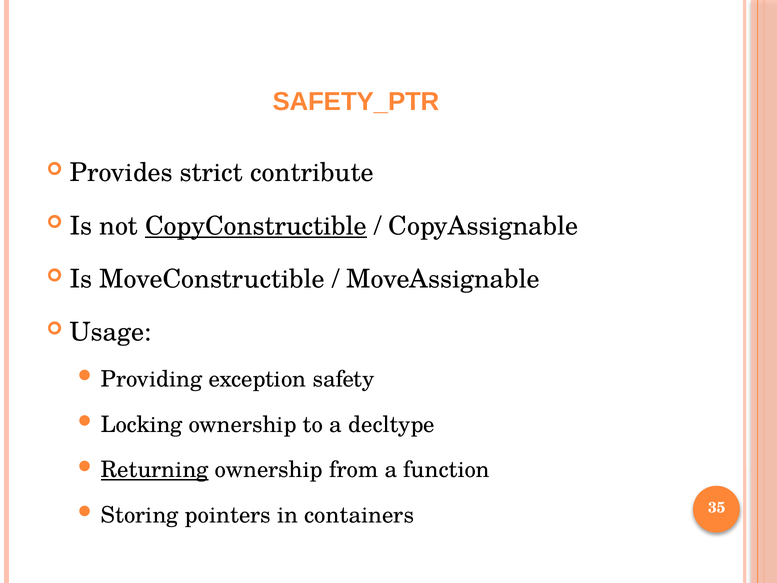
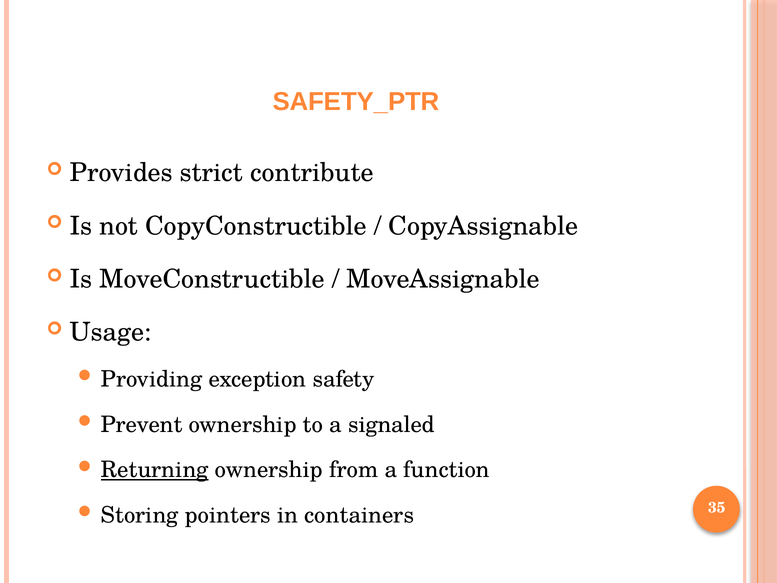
CopyConstructible underline: present -> none (256, 226)
Locking: Locking -> Prevent (142, 424)
decltype: decltype -> signaled (392, 424)
